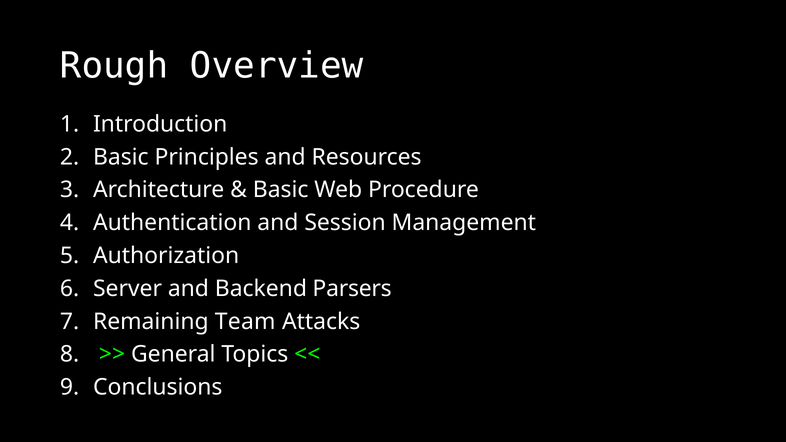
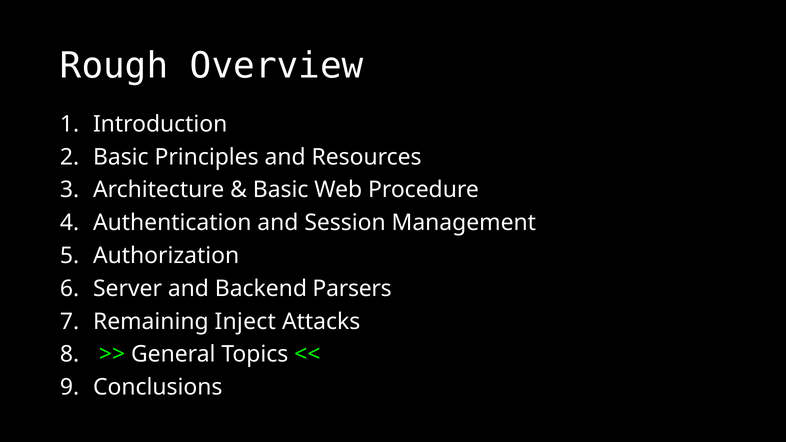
Team: Team -> Inject (245, 322)
